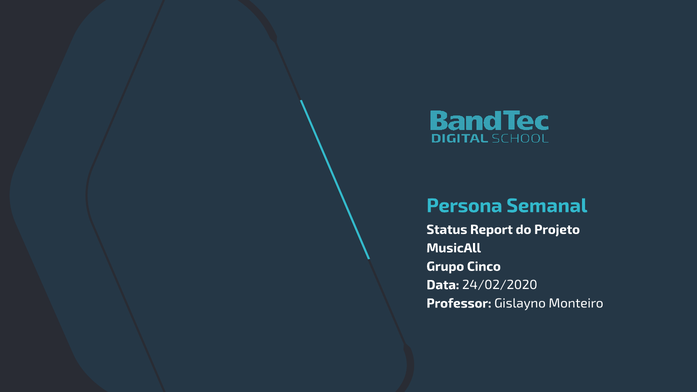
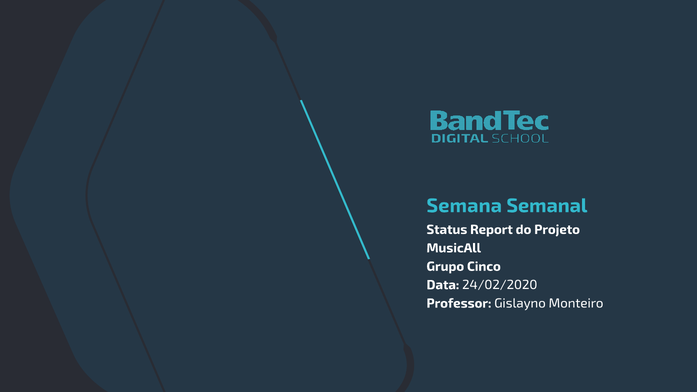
Persona: Persona -> Semana (464, 206)
